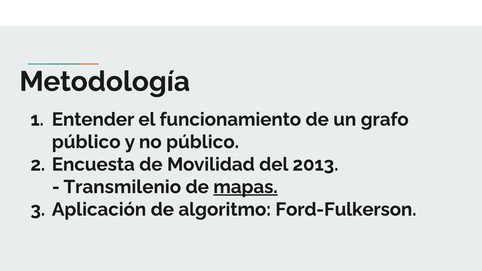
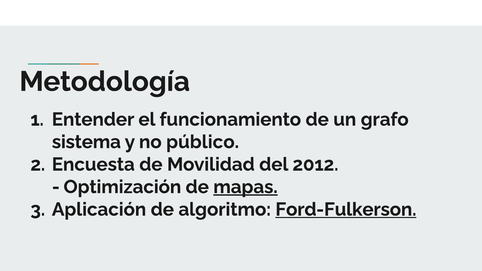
público: público -> sistema (86, 142)
2013: 2013 -> 2012 (315, 165)
Transmilenio: Transmilenio -> Optimización (122, 187)
Ford-Fulkerson underline: none -> present (346, 210)
